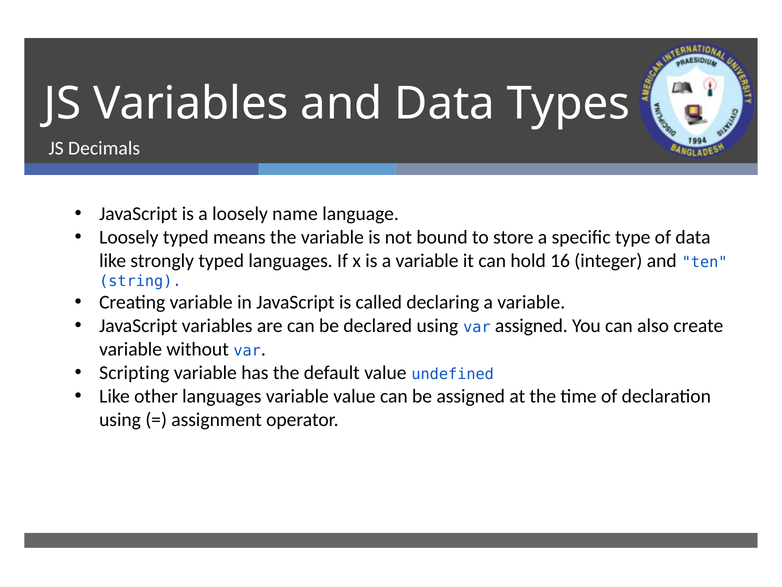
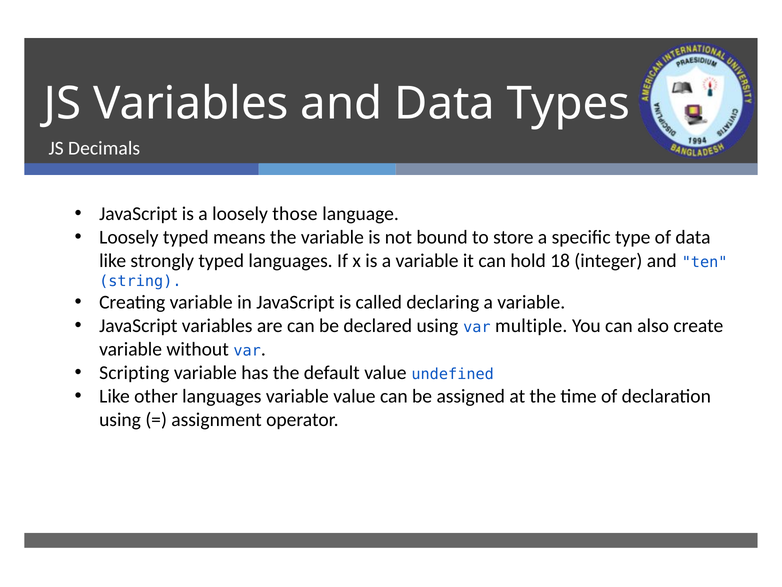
name: name -> those (295, 213)
16: 16 -> 18 (560, 260)
var assigned: assigned -> multiple (531, 326)
